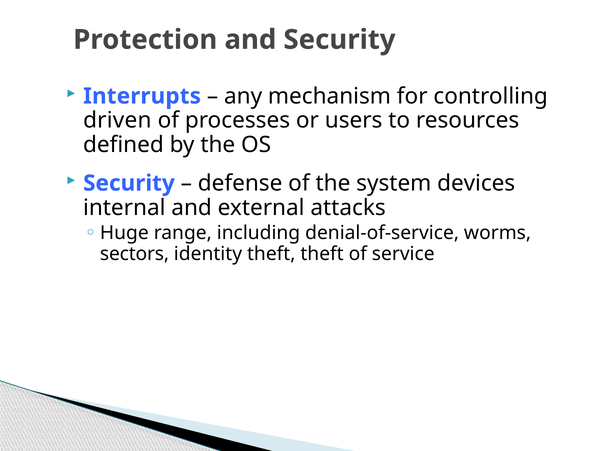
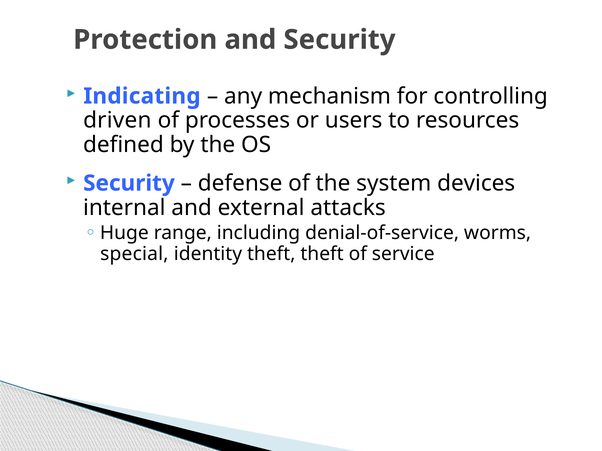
Interrupts: Interrupts -> Indicating (142, 96)
sectors: sectors -> special (134, 254)
